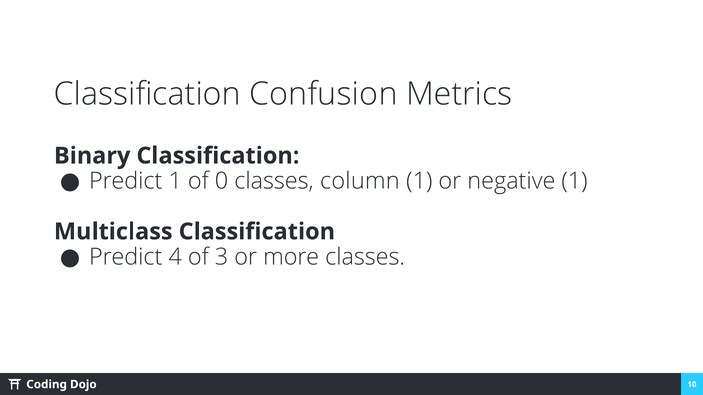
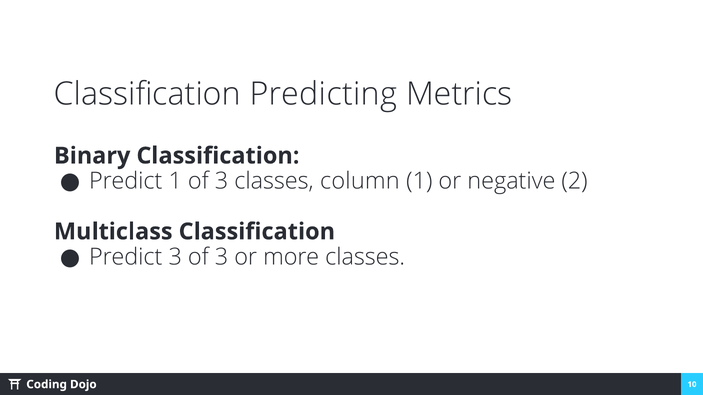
Confusion: Confusion -> Predicting (323, 94)
1 of 0: 0 -> 3 (222, 181)
negative 1: 1 -> 2 (574, 181)
Predict 4: 4 -> 3 (175, 257)
